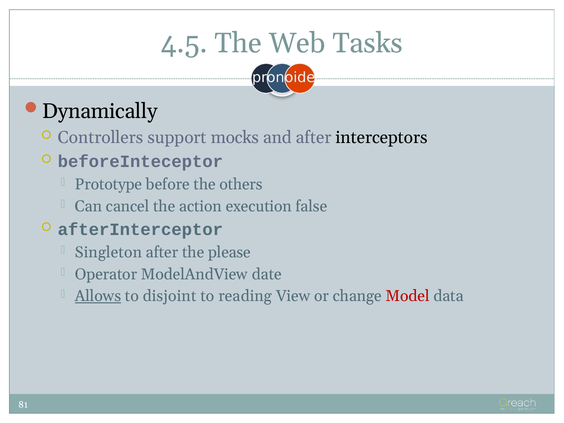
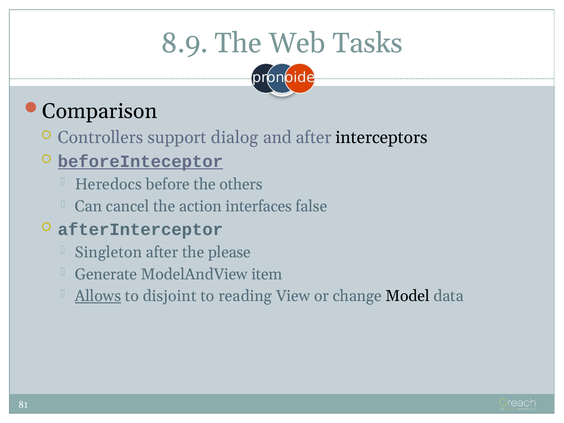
4.5: 4.5 -> 8.9 (184, 43)
Dynamically: Dynamically -> Comparison (100, 111)
mocks: mocks -> dialog (235, 137)
beforeInteceptor underline: none -> present (141, 161)
Prototype: Prototype -> Heredocs (108, 184)
execution: execution -> interfaces (259, 206)
Operator: Operator -> Generate (106, 274)
date: date -> item (267, 274)
Model colour: red -> black (408, 296)
